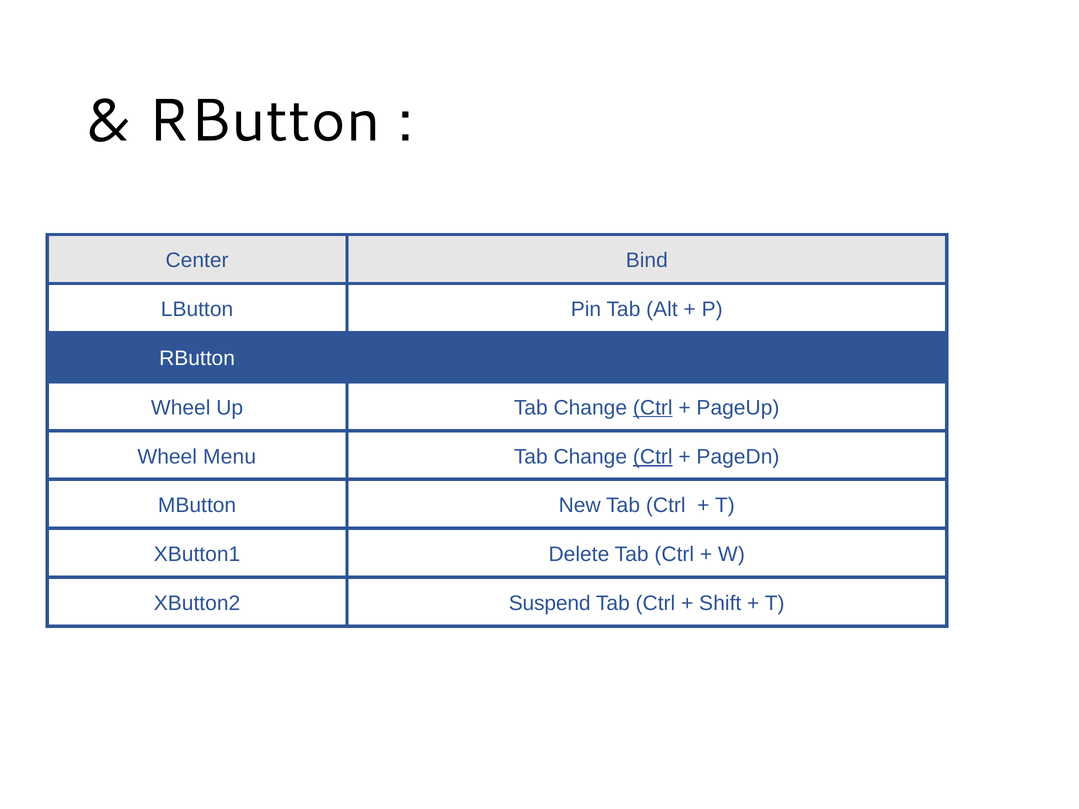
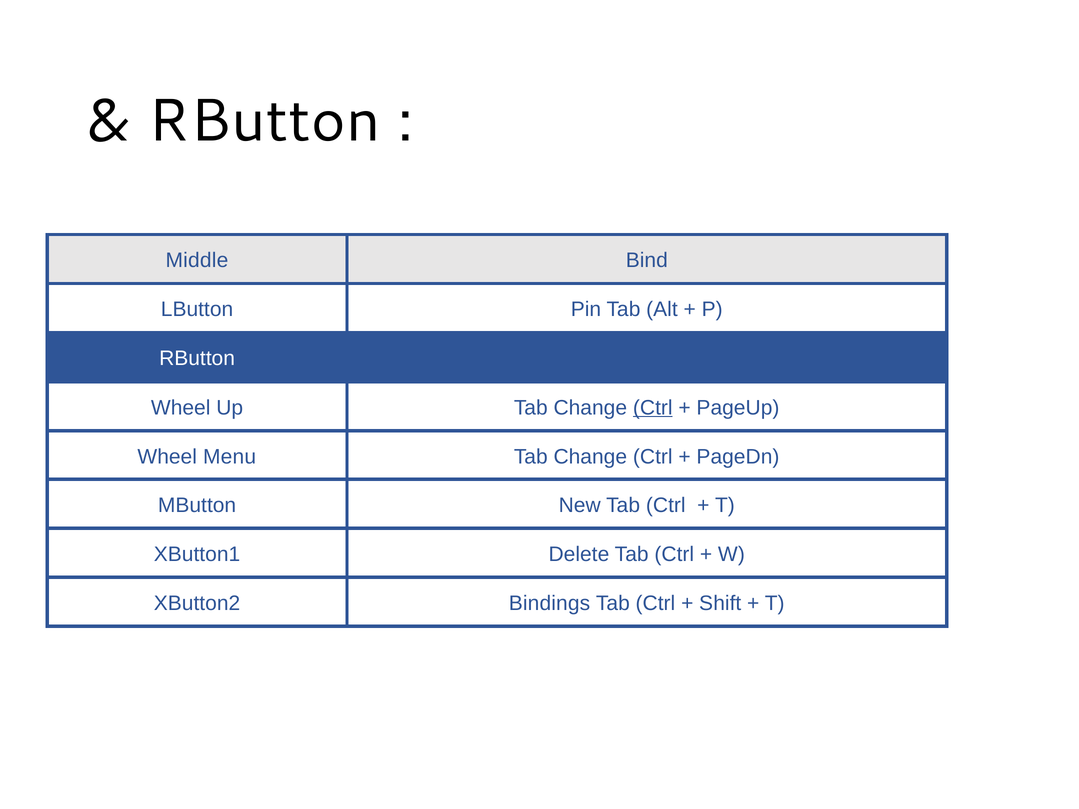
Center: Center -> Middle (197, 261)
Ctrl underline: present -> none (653, 457)
Suspend: Suspend -> Bindings (550, 604)
